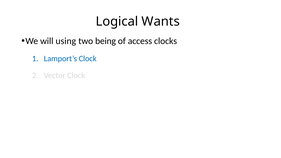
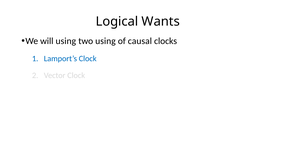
two being: being -> using (105, 41)
access: access -> causal (140, 41)
